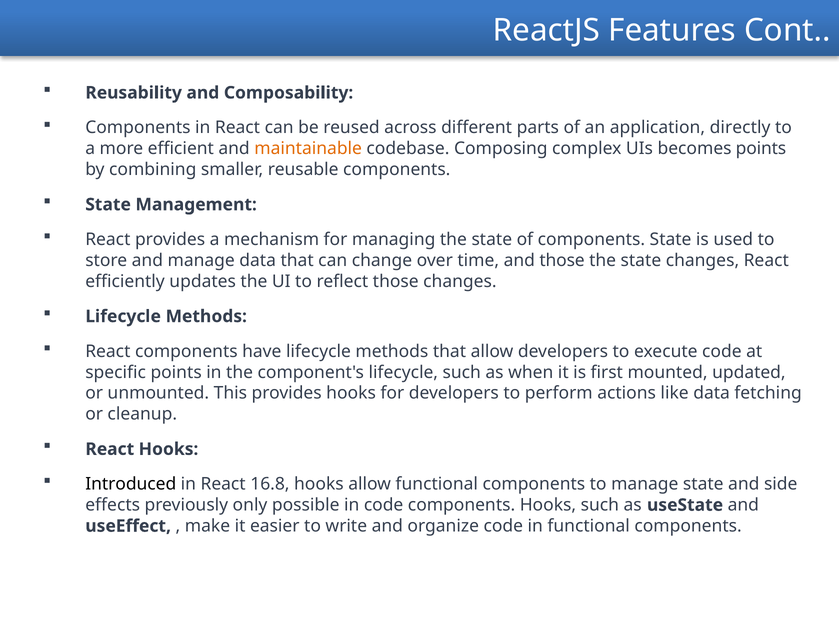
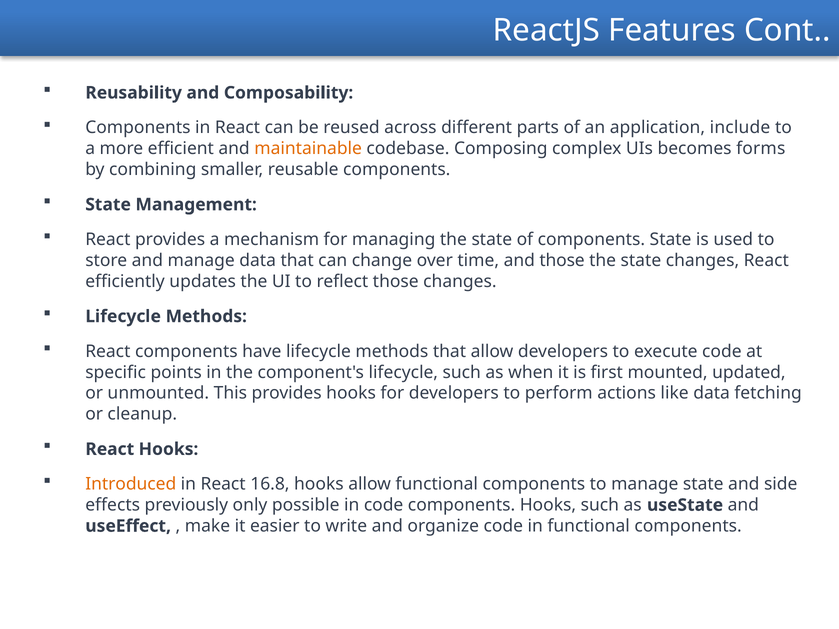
directly: directly -> include (740, 128)
becomes points: points -> forms (761, 149)
Introduced colour: black -> orange (131, 484)
